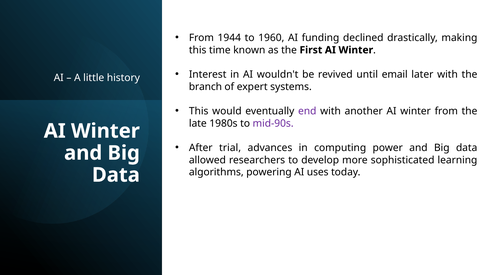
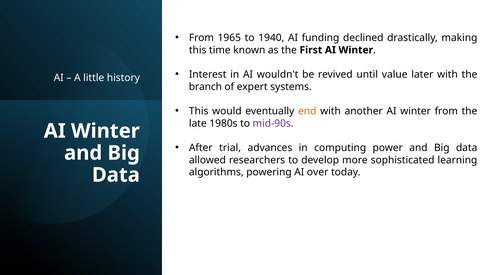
1944: 1944 -> 1965 (229, 38)
1960: 1960 -> 1940 (271, 38)
email: email -> value (395, 74)
end colour: purple -> orange (307, 111)
uses: uses -> over (318, 172)
